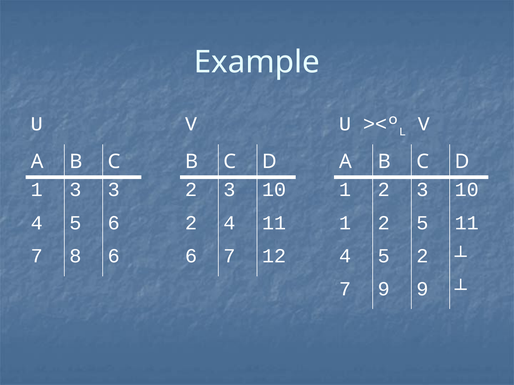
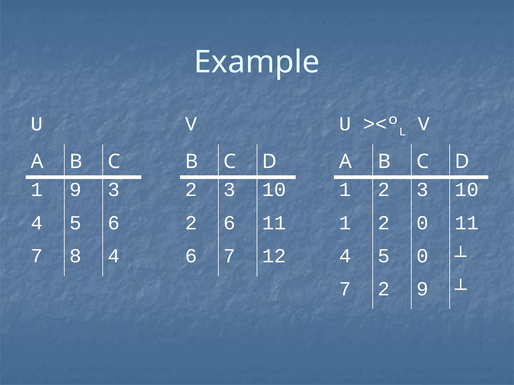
1 3: 3 -> 9 (75, 190)
2 4: 4 -> 6 (230, 223)
2 5: 5 -> 0 (422, 223)
8 6: 6 -> 4 (114, 256)
5 2: 2 -> 0 (422, 256)
7 9: 9 -> 2 (384, 289)
